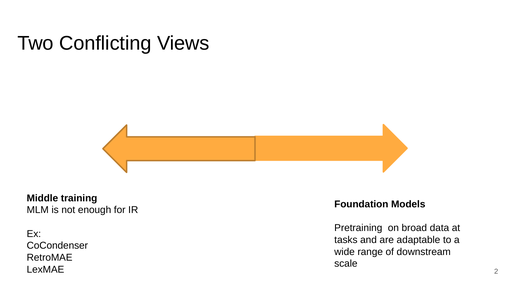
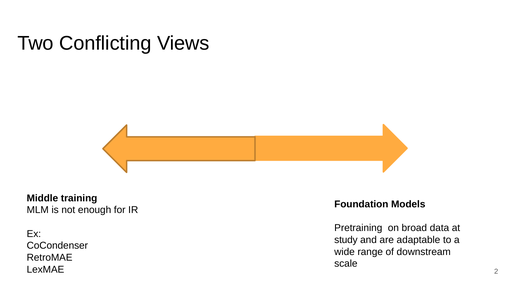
tasks: tasks -> study (346, 240)
